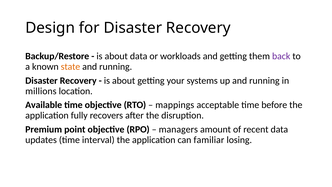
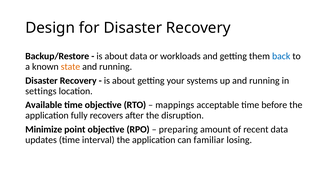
back colour: purple -> blue (281, 56)
millions: millions -> settings (41, 91)
Premium: Premium -> Minimize (44, 129)
managers: managers -> preparing (178, 129)
